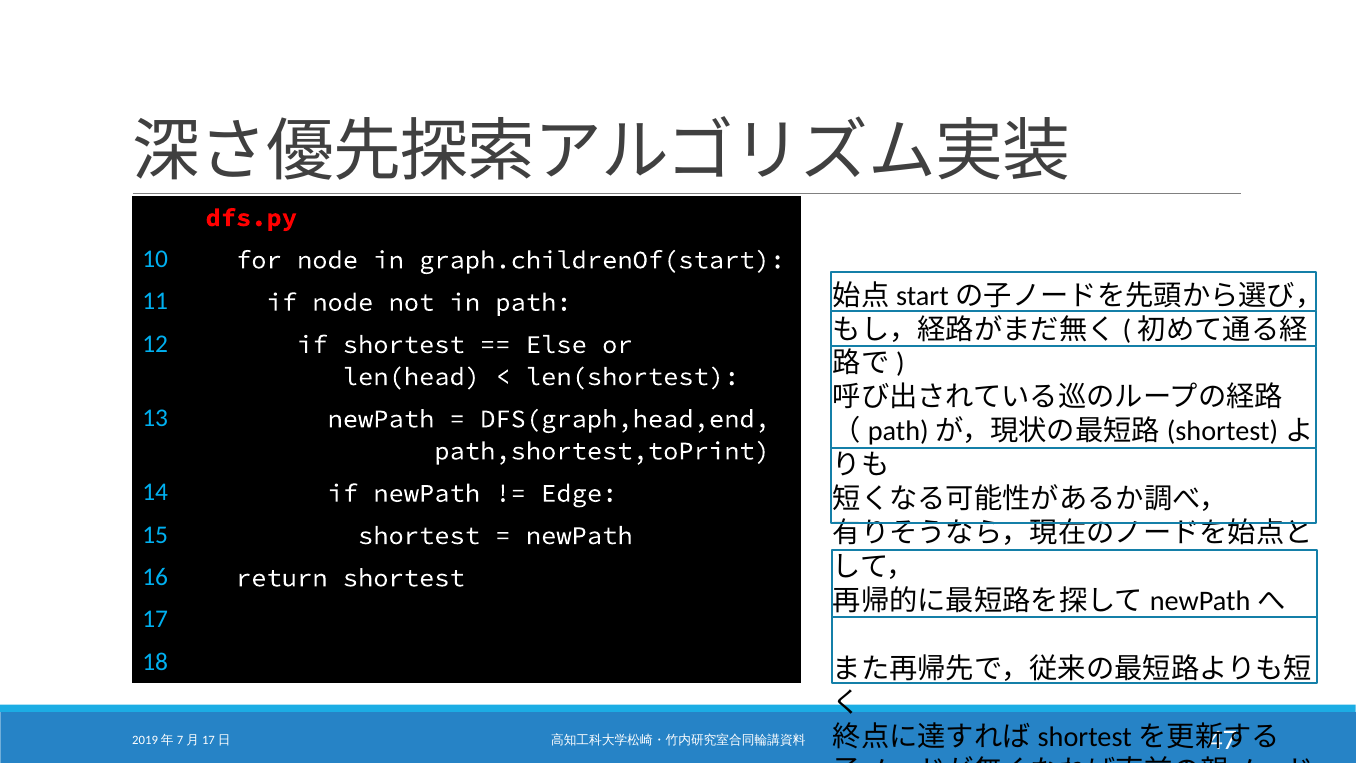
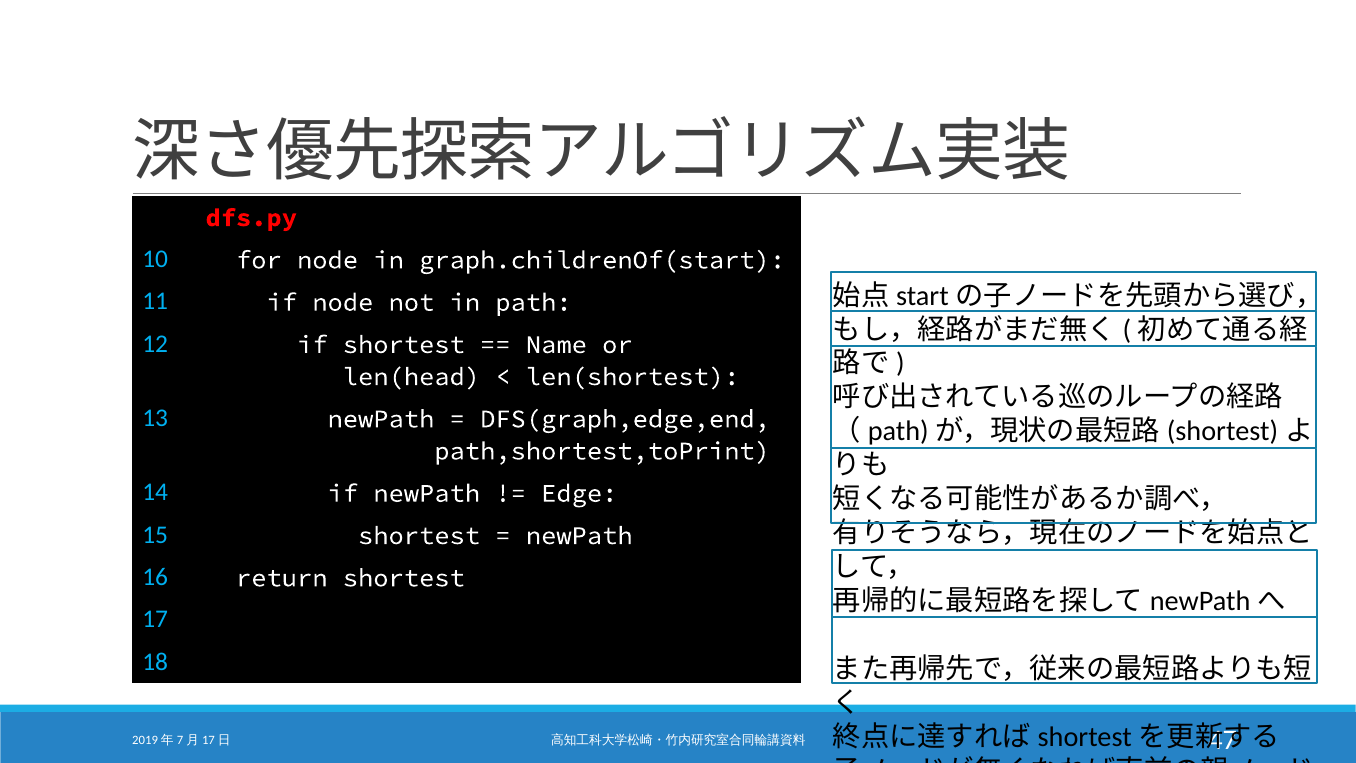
Else: Else -> Name (556, 344)
DFS(graph,head,end: DFS(graph,head,end -> DFS(graph,edge,end (625, 419)
